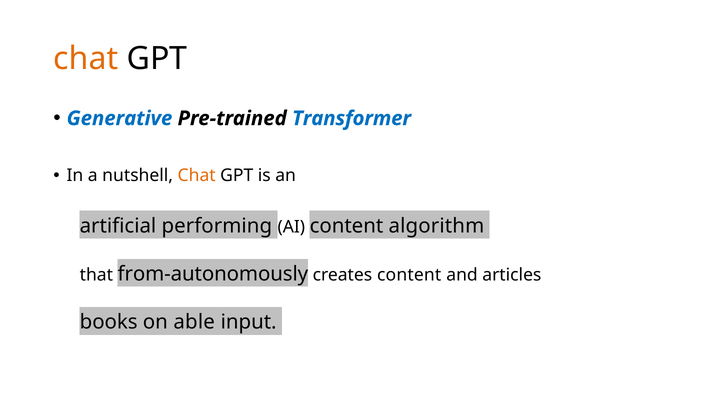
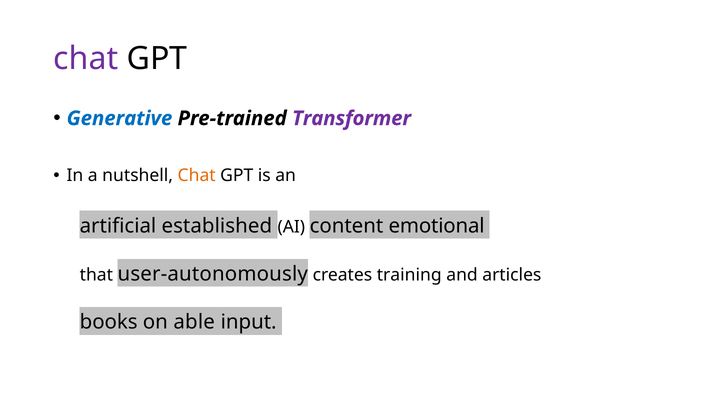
chat colour: orange -> purple (86, 59)
Transformer colour: blue -> purple (352, 118)
performing: performing -> established (217, 226)
algorithm: algorithm -> emotional (437, 226)
from-autonomously: from-autonomously -> user-autonomously (213, 274)
creates content: content -> training (409, 275)
